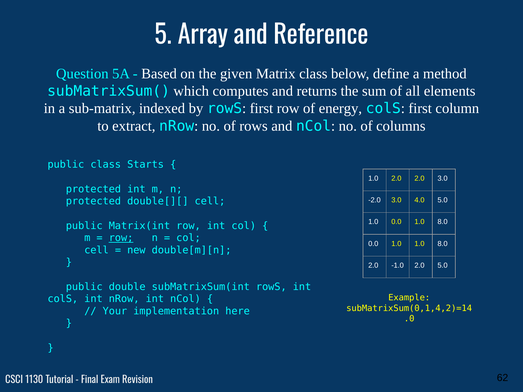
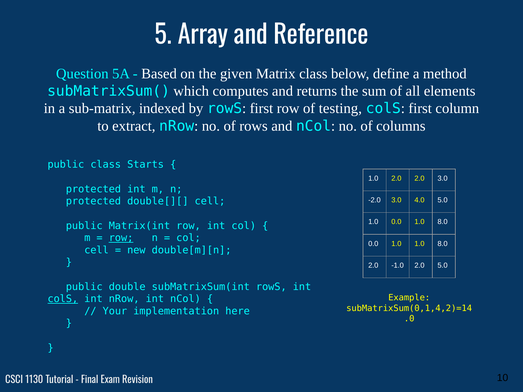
energy: energy -> testing (340, 109)
colS underline: none -> present (63, 299)
62: 62 -> 10 (503, 378)
